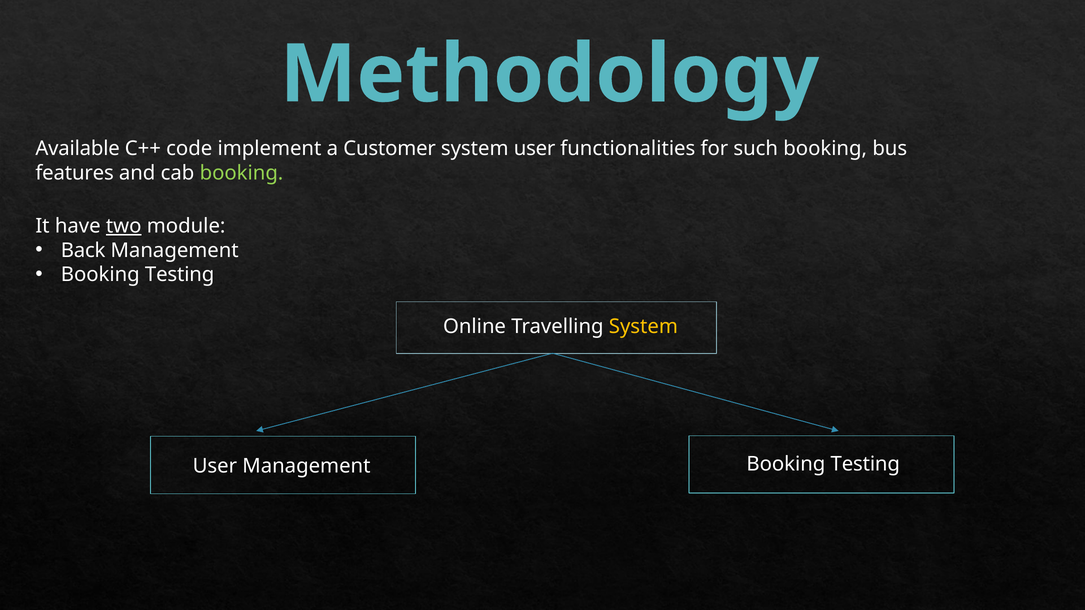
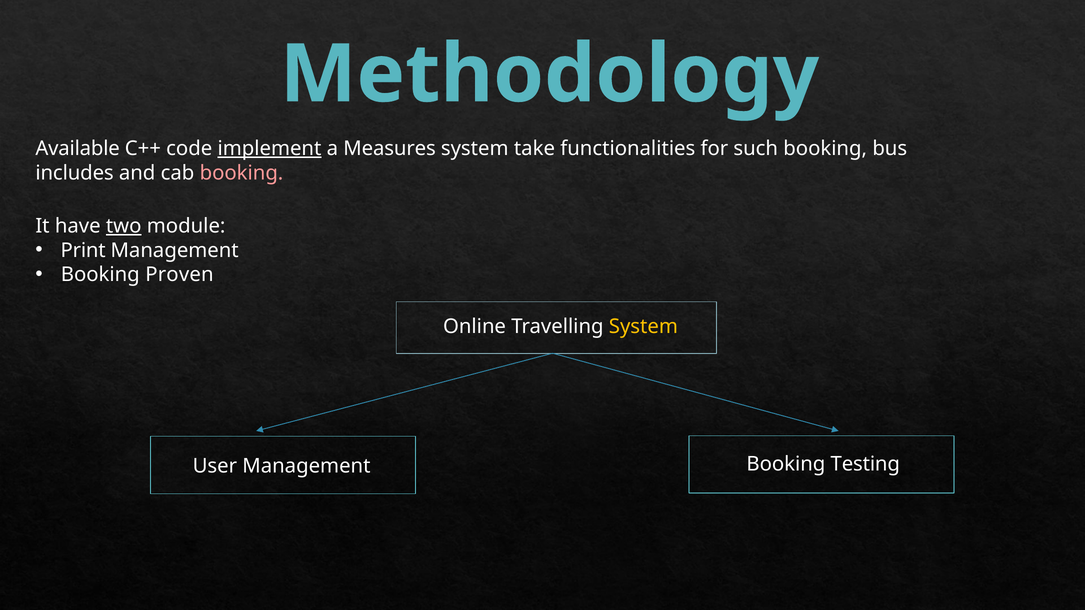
implement underline: none -> present (269, 149)
Customer: Customer -> Measures (390, 149)
user: user -> take (534, 149)
features: features -> includes (75, 173)
booking colour: light green -> pink (242, 173)
Back: Back -> Print (83, 250)
Testing: Testing -> Proven (179, 275)
